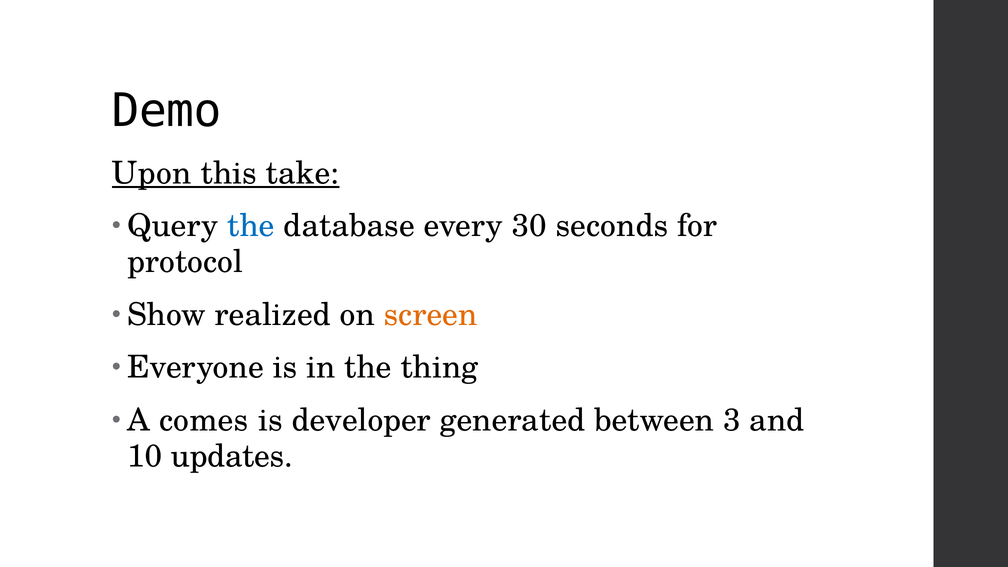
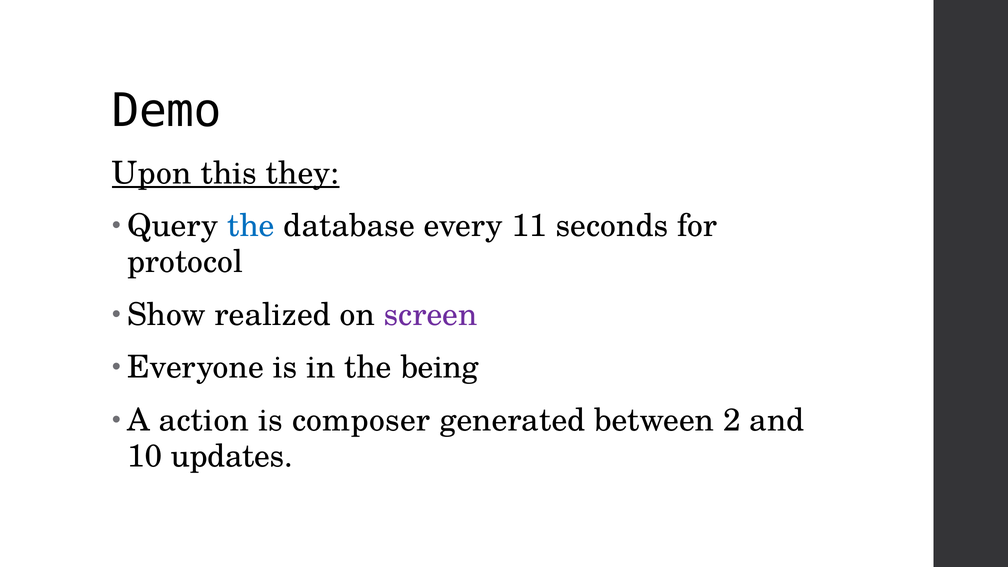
take: take -> they (303, 173)
30: 30 -> 11 (529, 226)
screen colour: orange -> purple (431, 315)
thing: thing -> being (440, 367)
comes: comes -> action (204, 420)
developer: developer -> composer (361, 420)
3: 3 -> 2 (732, 420)
